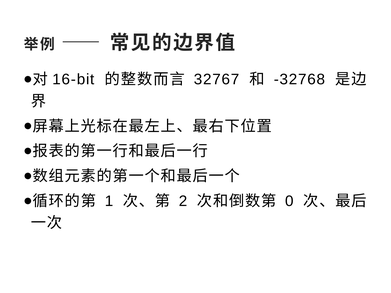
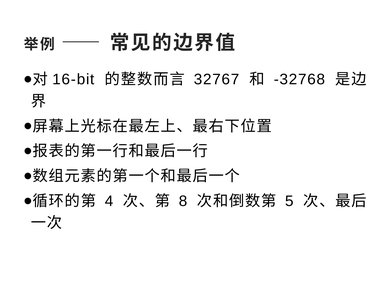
1: 1 -> 4 (109, 201)
2: 2 -> 8 (183, 201)
0: 0 -> 5 (289, 201)
